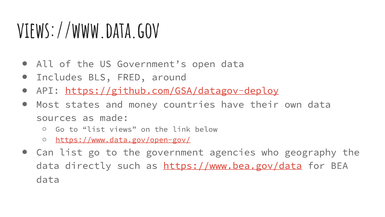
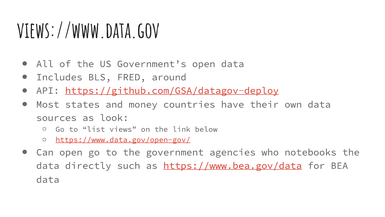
made: made -> look (114, 118)
Can list: list -> open (71, 152)
geography: geography -> notebooks (311, 152)
